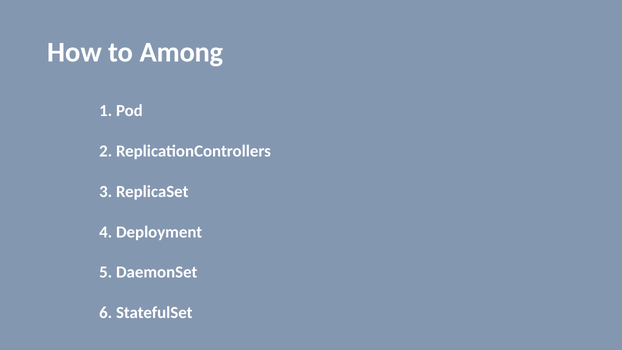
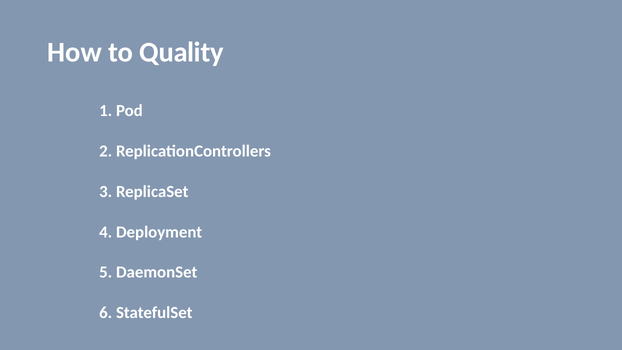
Among: Among -> Quality (181, 52)
